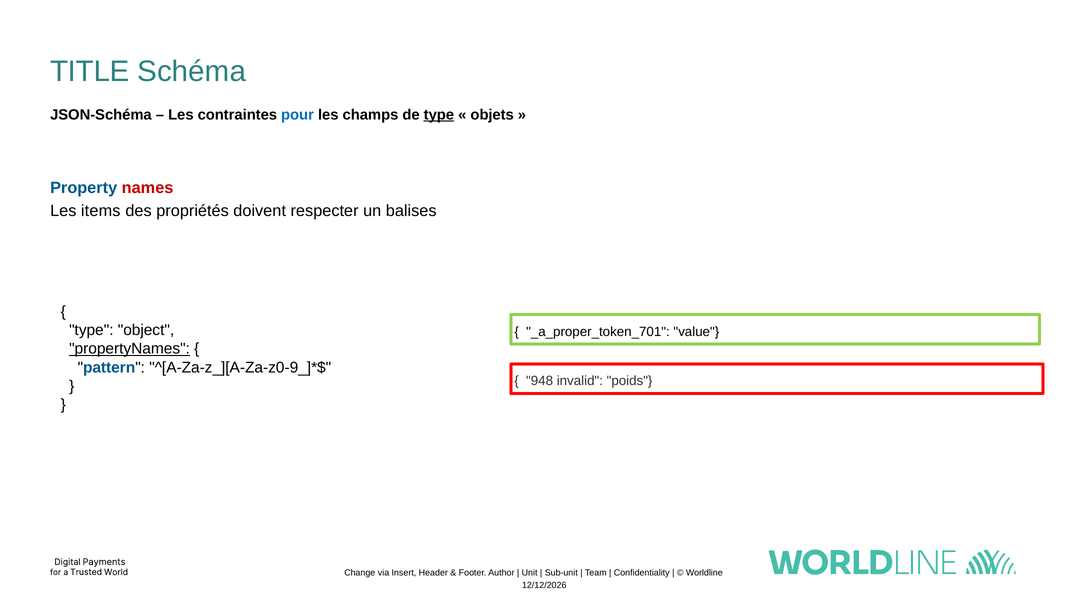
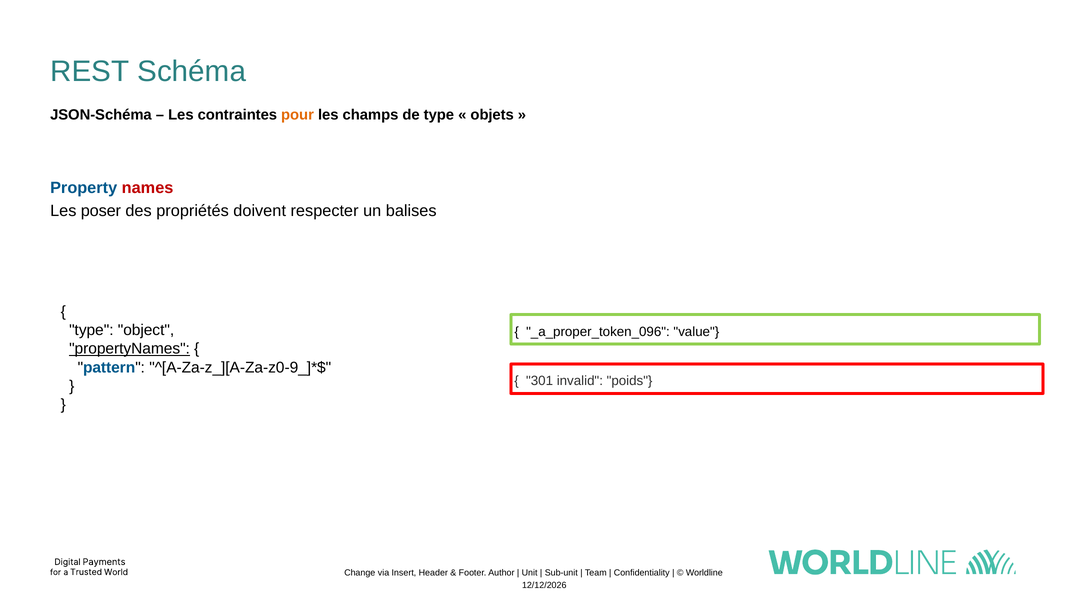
TITLE: TITLE -> REST (90, 71)
pour colour: blue -> orange (297, 115)
type underline: present -> none (439, 115)
items: items -> poser (101, 211)
_a_proper_token_701: _a_proper_token_701 -> _a_proper_token_096 (598, 331)
948: 948 -> 301 (540, 381)
